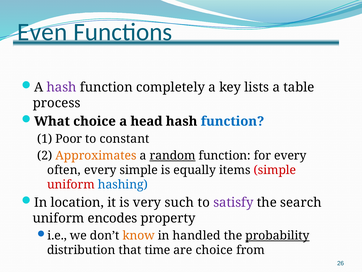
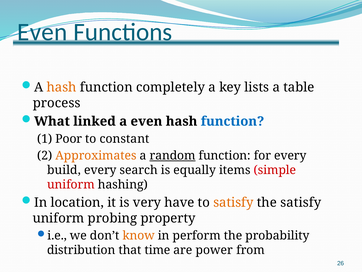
hash colour: purple -> orange (62, 87)
What choice: choice -> linked (95, 121)
a head: head -> even (146, 121)
often: often -> build (64, 170)
every simple: simple -> search (139, 170)
hashing colour: blue -> black (123, 184)
such: such -> have (179, 202)
satisfy colour: purple -> orange (233, 202)
the search: search -> satisfy (301, 202)
encodes: encodes -> probing (112, 218)
handled: handled -> perform (197, 235)
probability underline: present -> none (277, 235)
are choice: choice -> power (214, 250)
